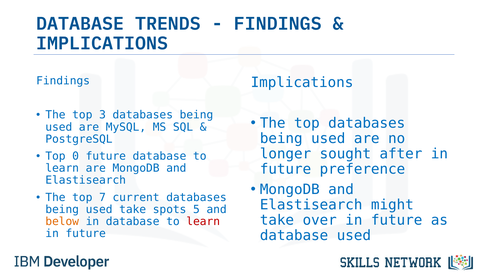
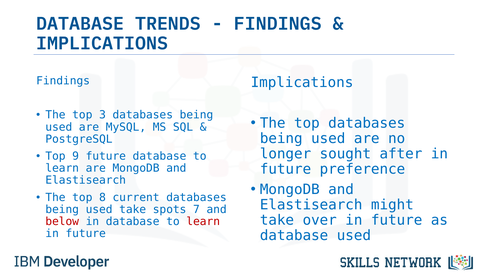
0: 0 -> 9 (76, 156)
7: 7 -> 8 (102, 198)
5: 5 -> 7 (196, 210)
below colour: orange -> red (62, 222)
